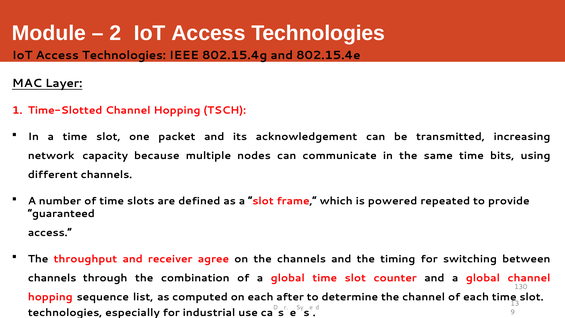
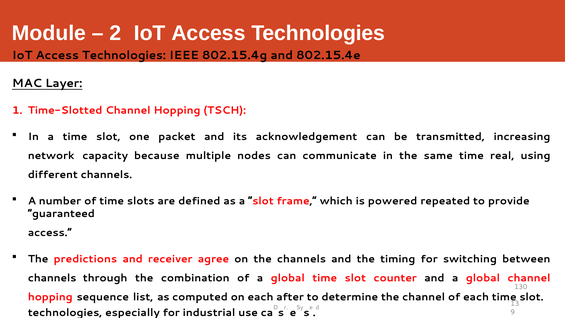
bits: bits -> real (502, 156)
throughput: throughput -> predictions (85, 259)
